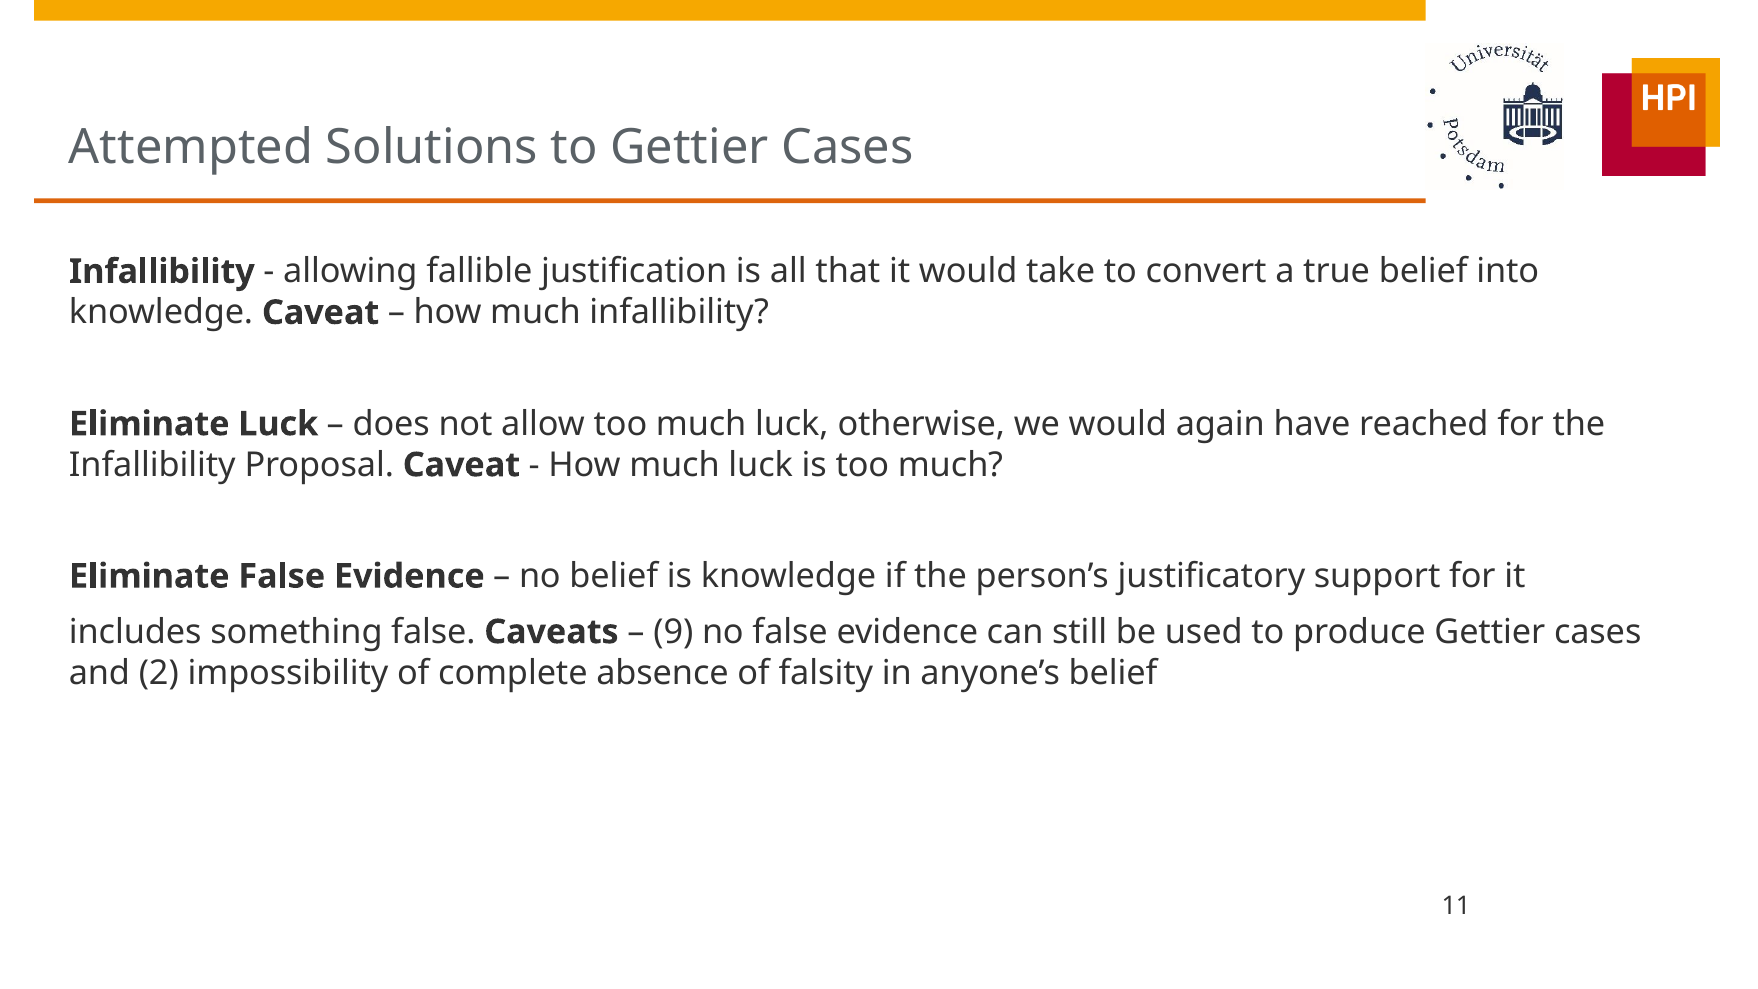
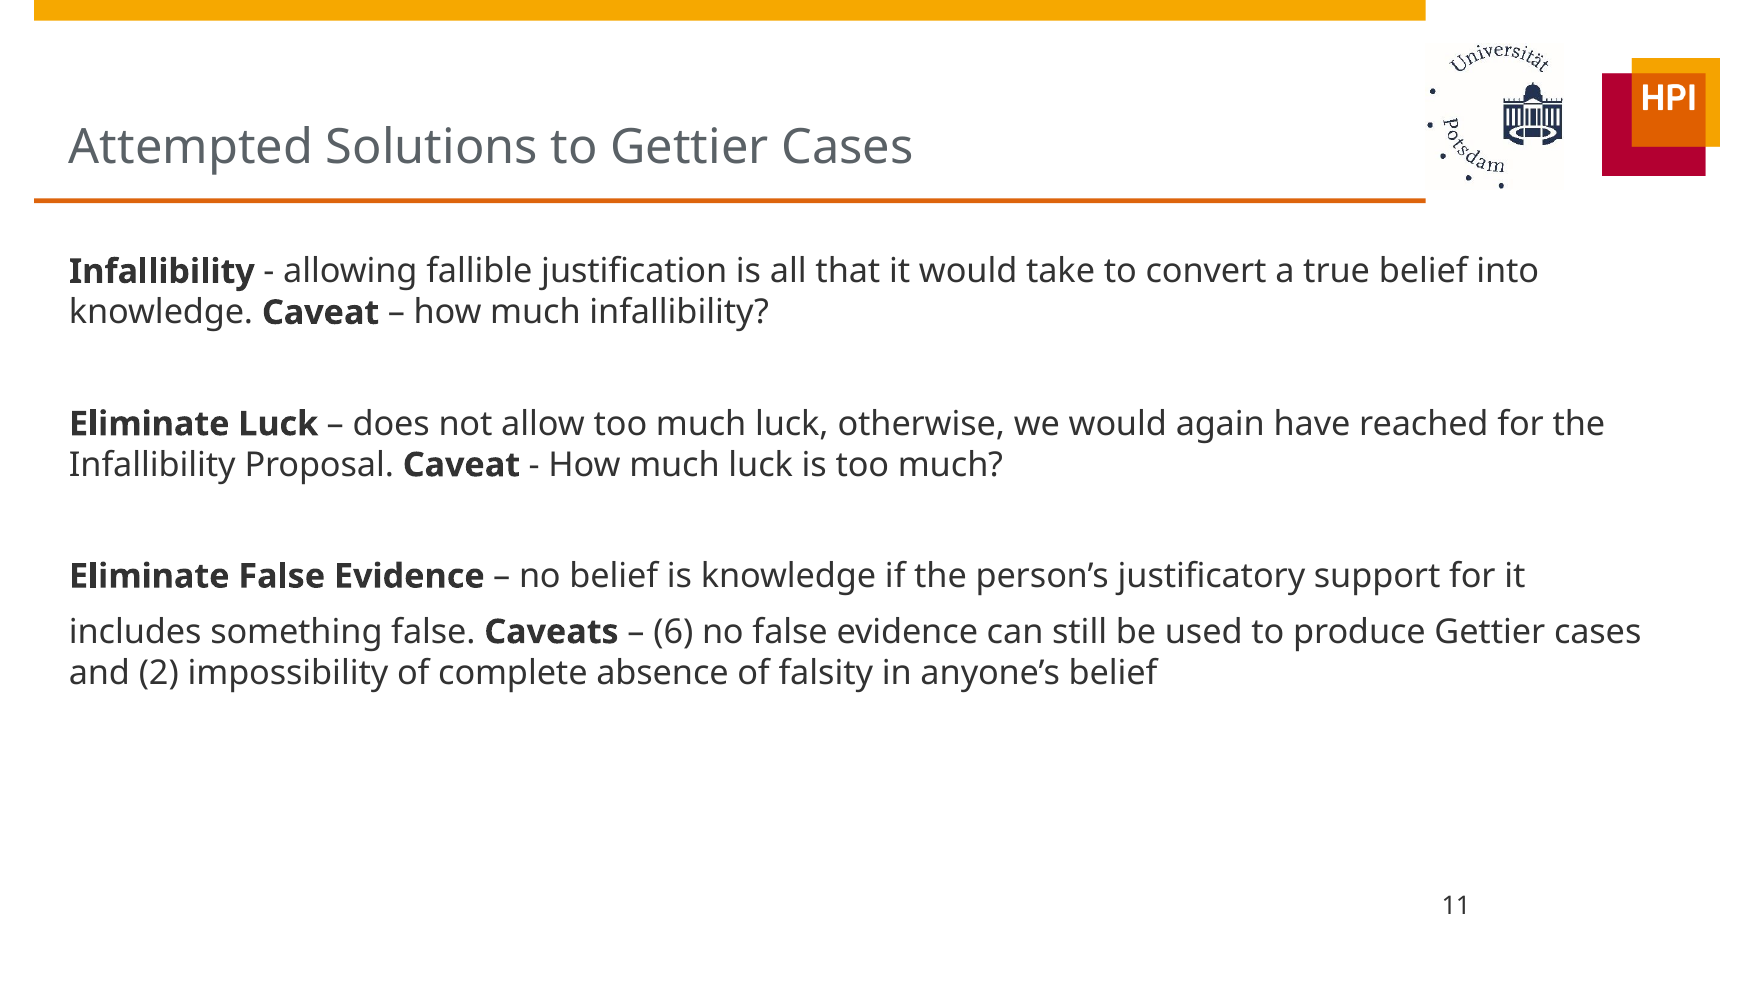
9: 9 -> 6 (673, 632)
